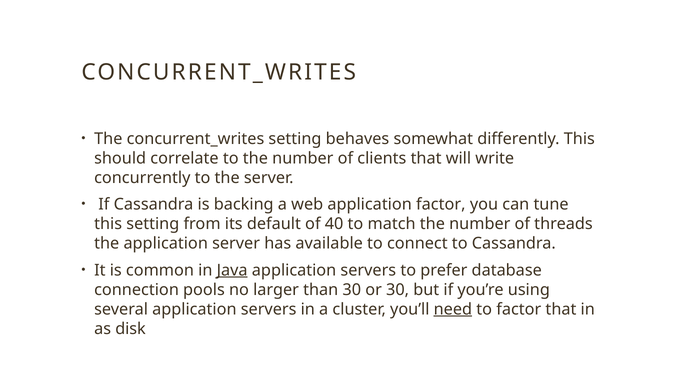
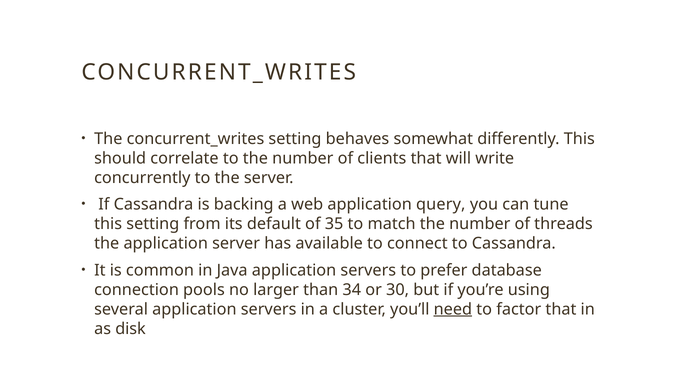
application factor: factor -> query (441, 205)
40: 40 -> 35 (334, 224)
Java underline: present -> none (232, 270)
than 30: 30 -> 34 (352, 290)
